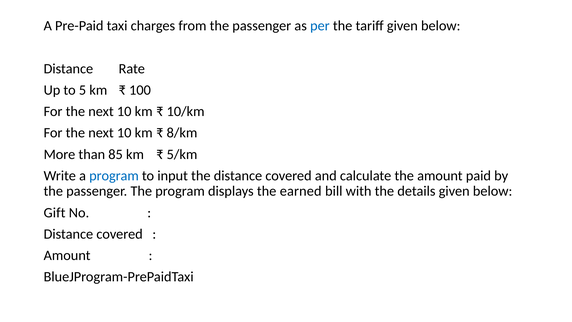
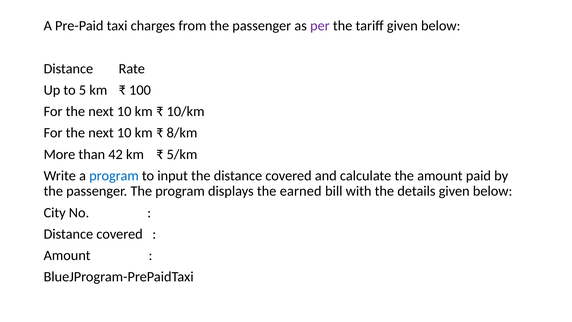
per colour: blue -> purple (320, 26)
85: 85 -> 42 (116, 154)
Gift: Gift -> City (55, 212)
